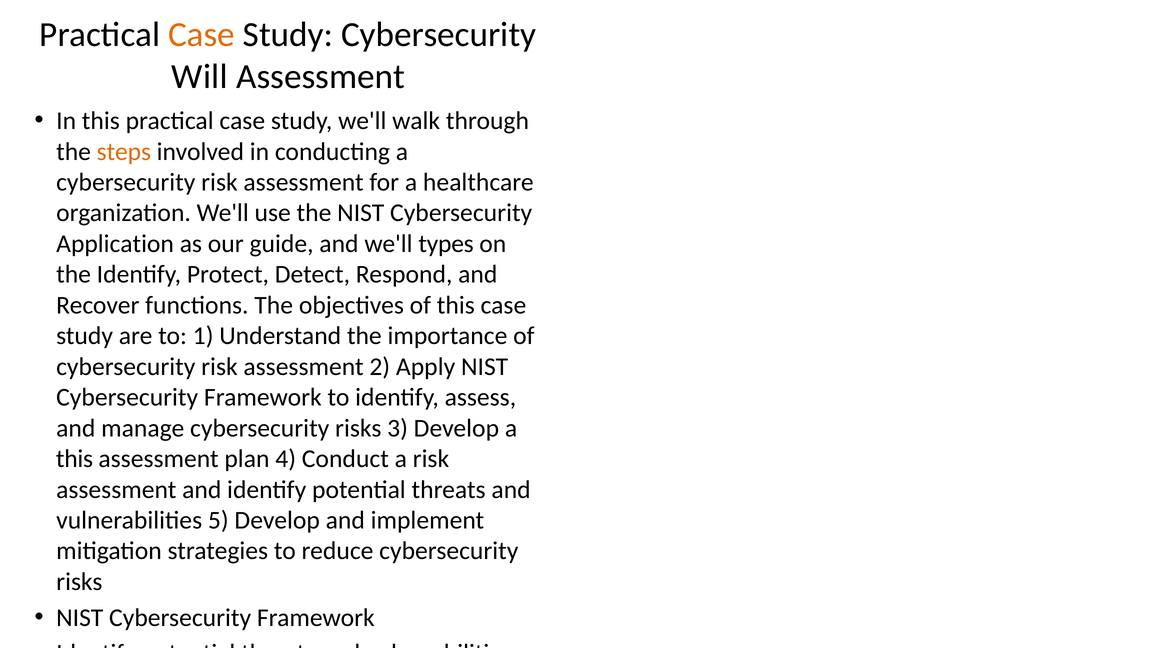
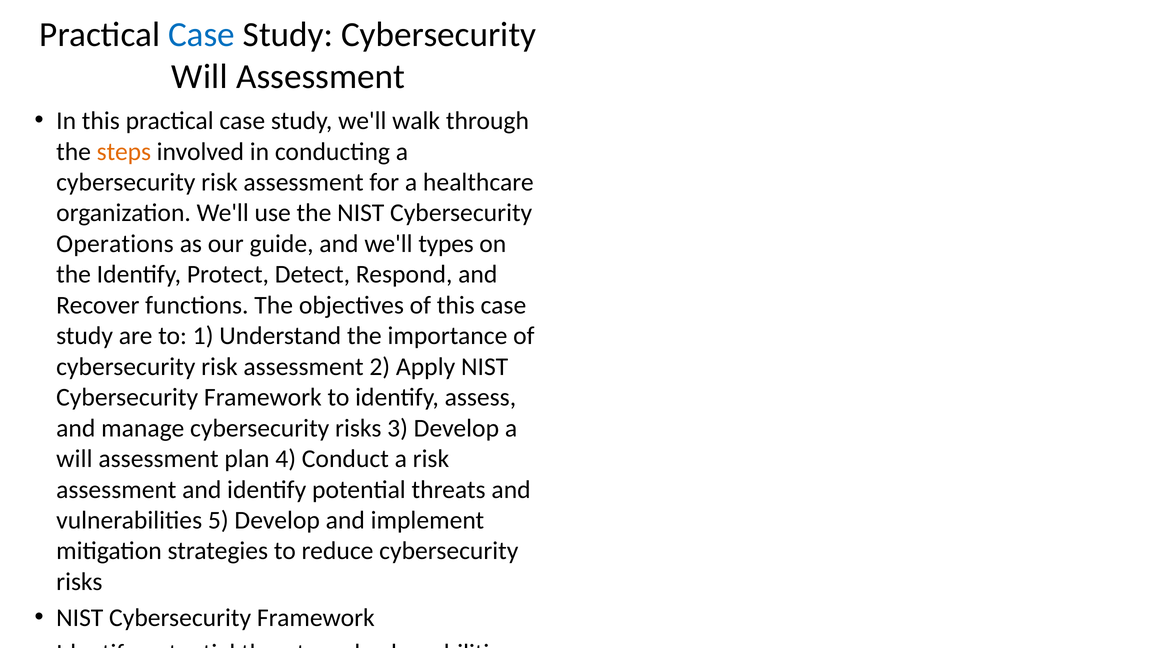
Case colour: orange -> blue (202, 35)
Application: Application -> Operations (115, 244)
this: this -> will (74, 459)
